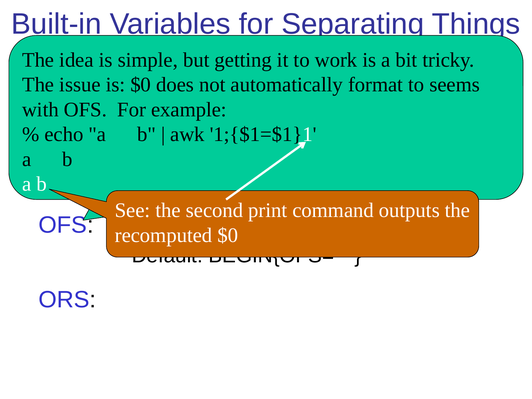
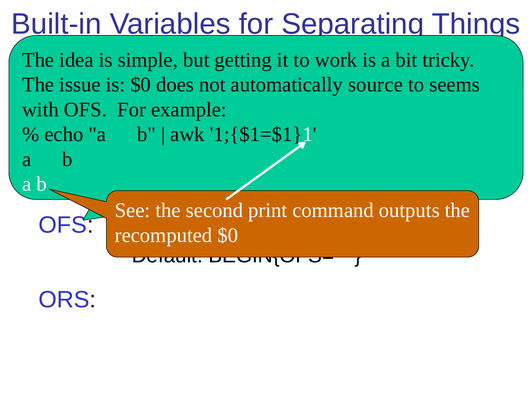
format: format -> source (375, 85)
